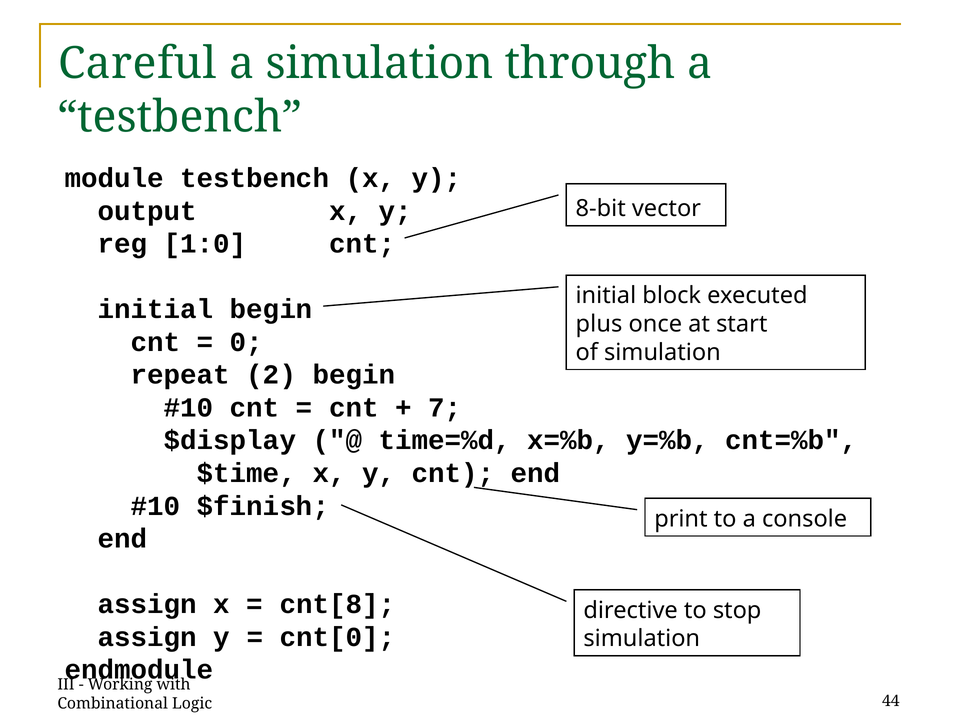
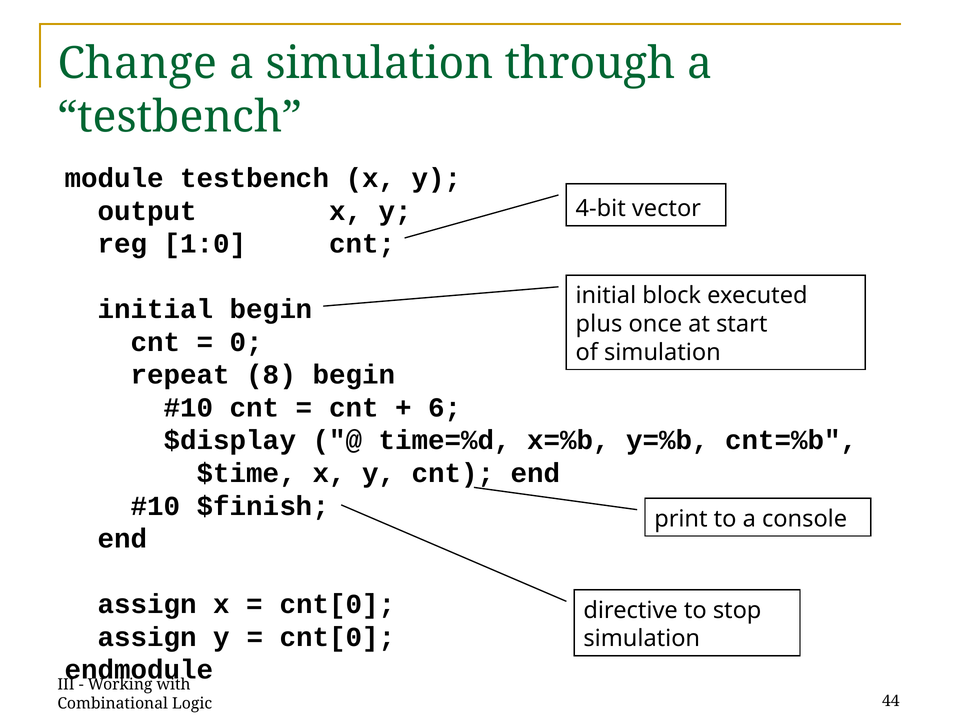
Careful: Careful -> Change (137, 64)
8-bit: 8-bit -> 4-bit (601, 209)
2: 2 -> 8 (271, 375)
7: 7 -> 6 (445, 408)
cnt[8: cnt[8 -> cnt[0 (337, 604)
